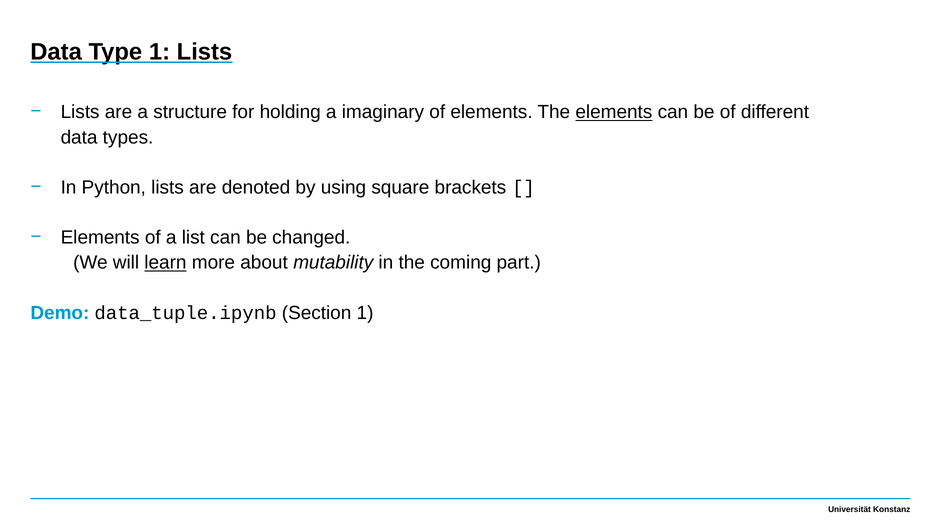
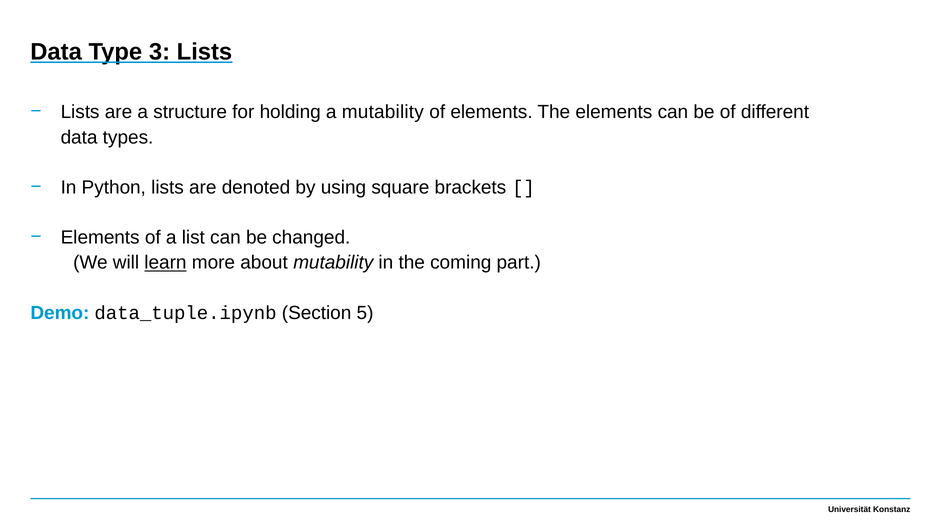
Type 1: 1 -> 3 (160, 52)
a imaginary: imaginary -> mutability (383, 112)
elements underline: present -> none (614, 112)
Section 1: 1 -> 5 (365, 313)
